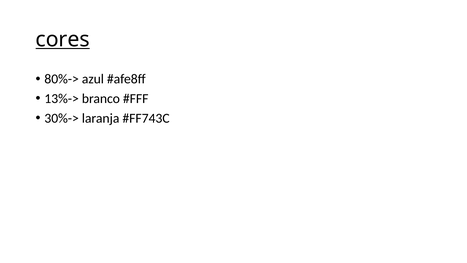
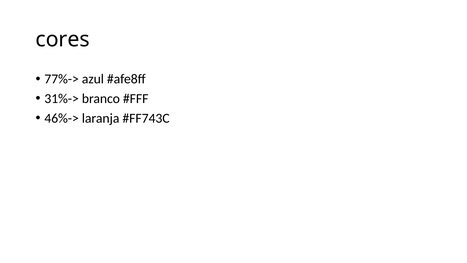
cores underline: present -> none (63, 39)
80%->: 80%-> -> 77%-> (62, 79)
13%->: 13%-> -> 31%-> (62, 99)
30%->: 30%-> -> 46%-> (62, 118)
